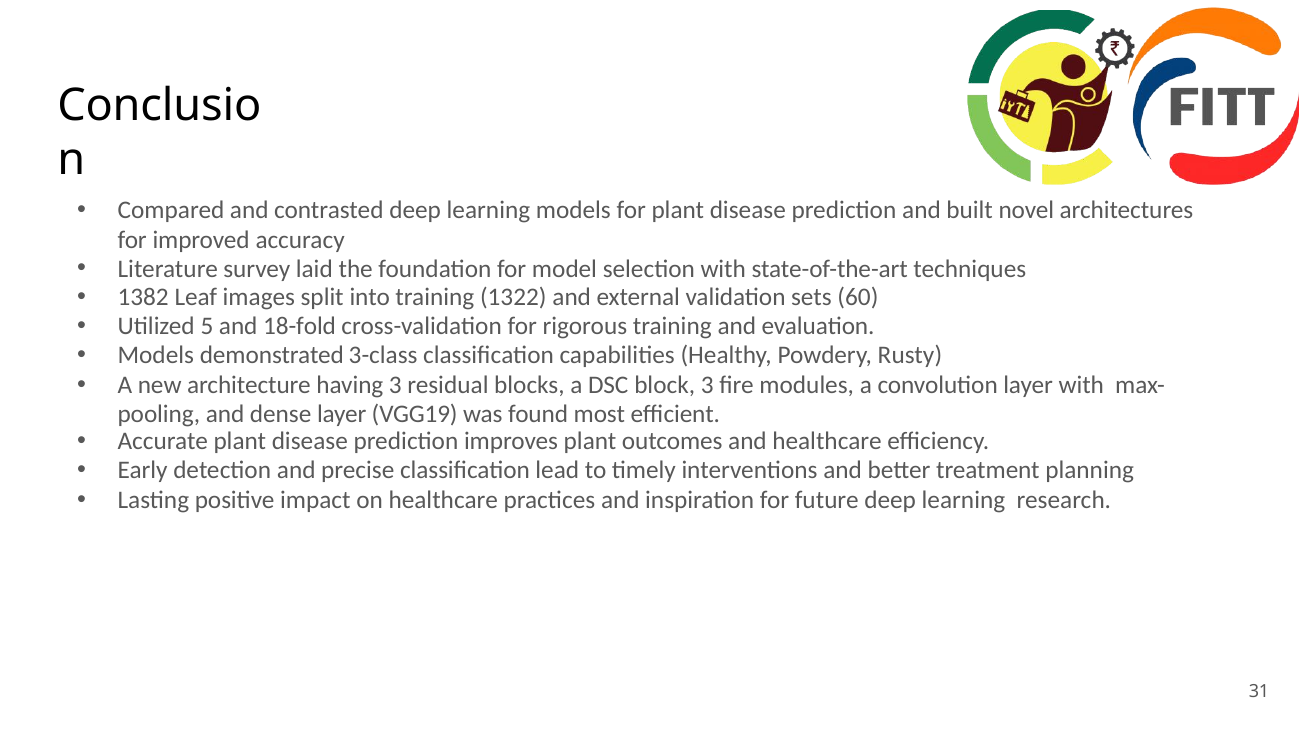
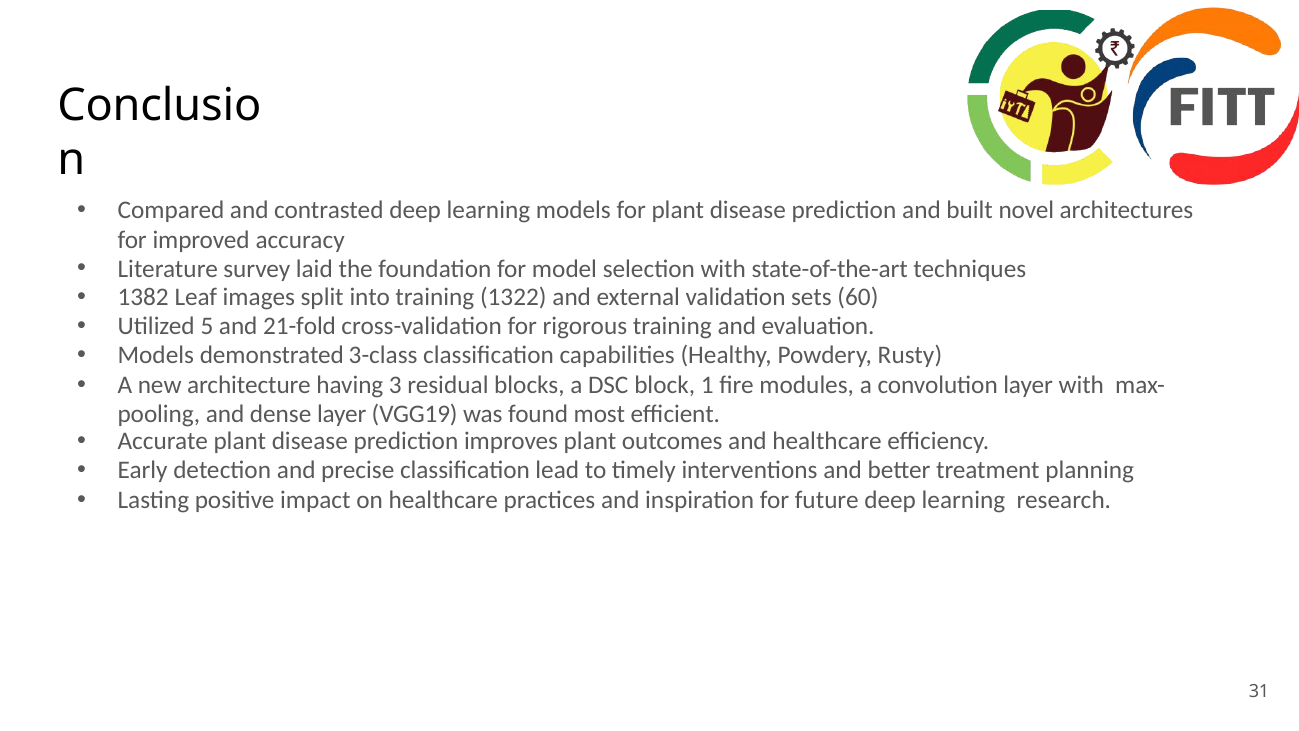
18-fold: 18-fold -> 21-fold (300, 326)
block 3: 3 -> 1 (707, 385)
